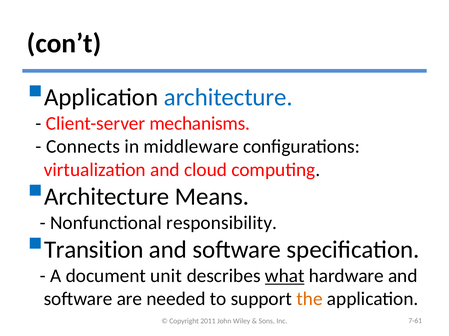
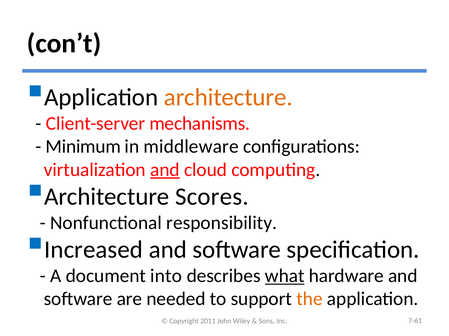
architecture colour: blue -> orange (228, 98)
Connects: Connects -> Minimum (83, 147)
and underline: none -> present (165, 170)
Means: Means -> Scores (212, 197)
Transition: Transition -> Increased (94, 250)
unit: unit -> into (166, 276)
